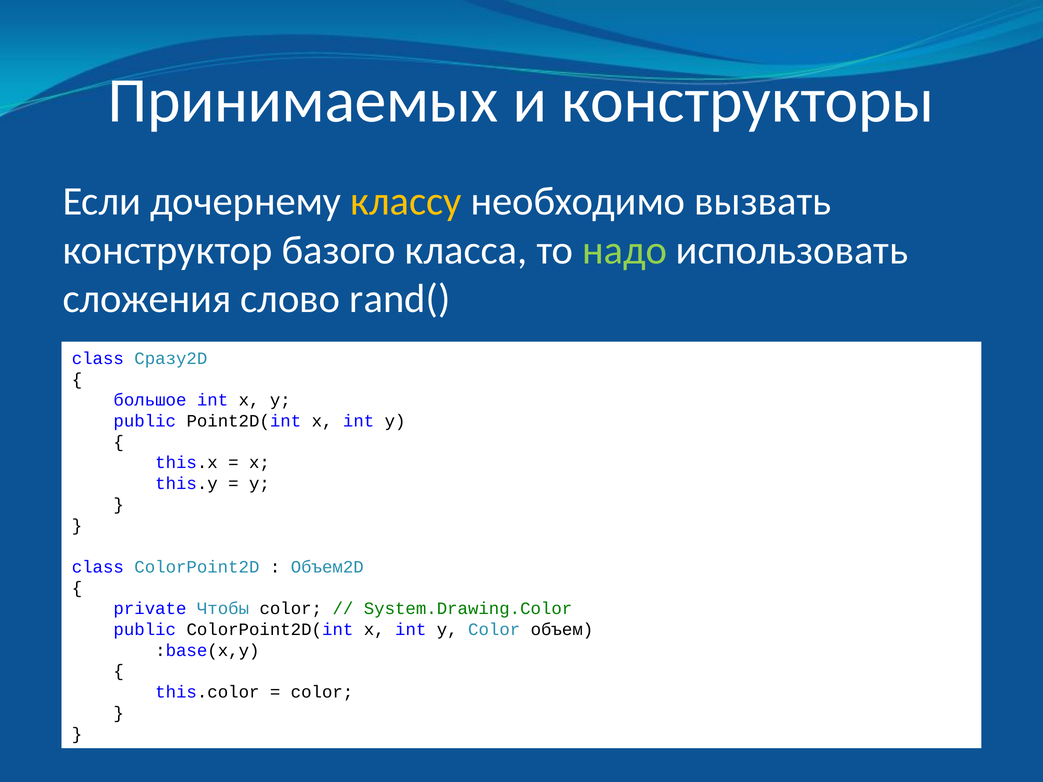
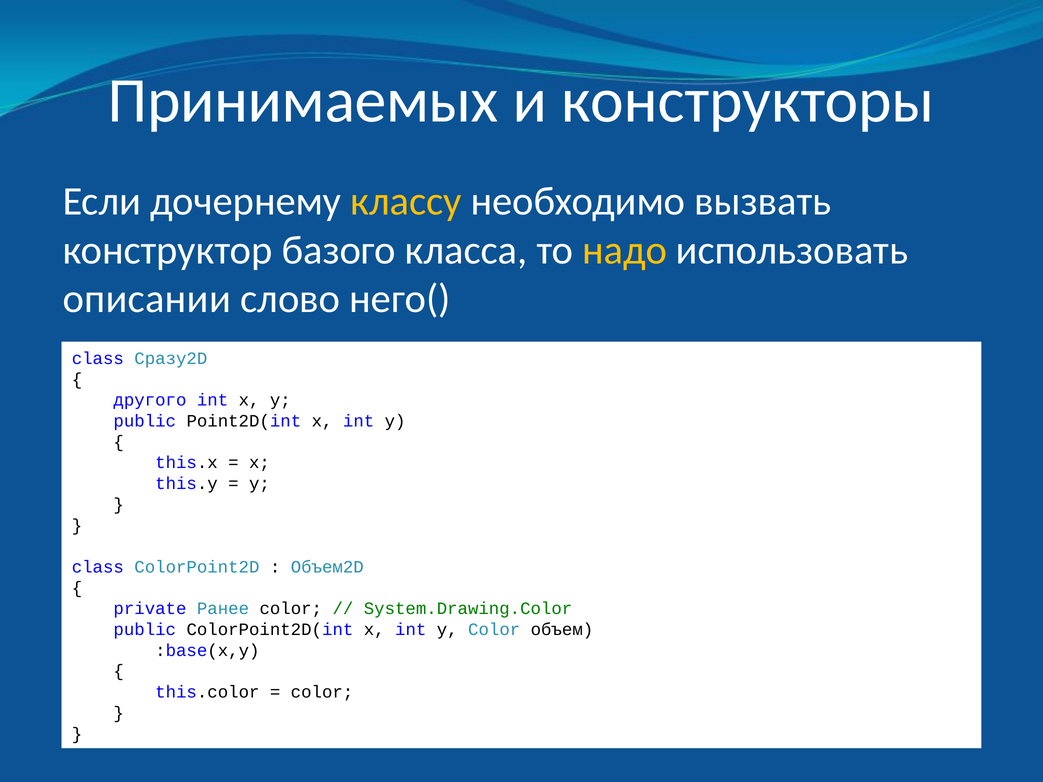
надо colour: light green -> yellow (625, 250)
сложения: сложения -> описании (147, 299)
rand(: rand( -> него( (400, 299)
большое: большое -> другого (150, 400)
Чтобы: Чтобы -> Ранее (223, 609)
